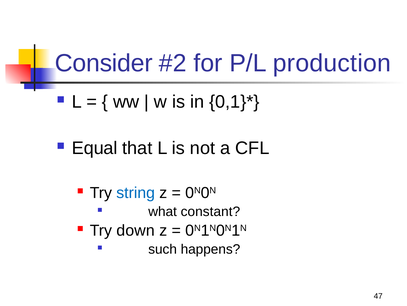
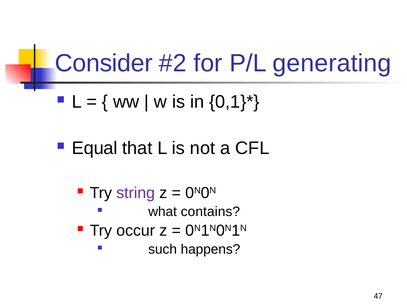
production: production -> generating (332, 63)
string colour: blue -> purple (136, 193)
constant: constant -> contains (210, 211)
down: down -> occur (136, 230)
